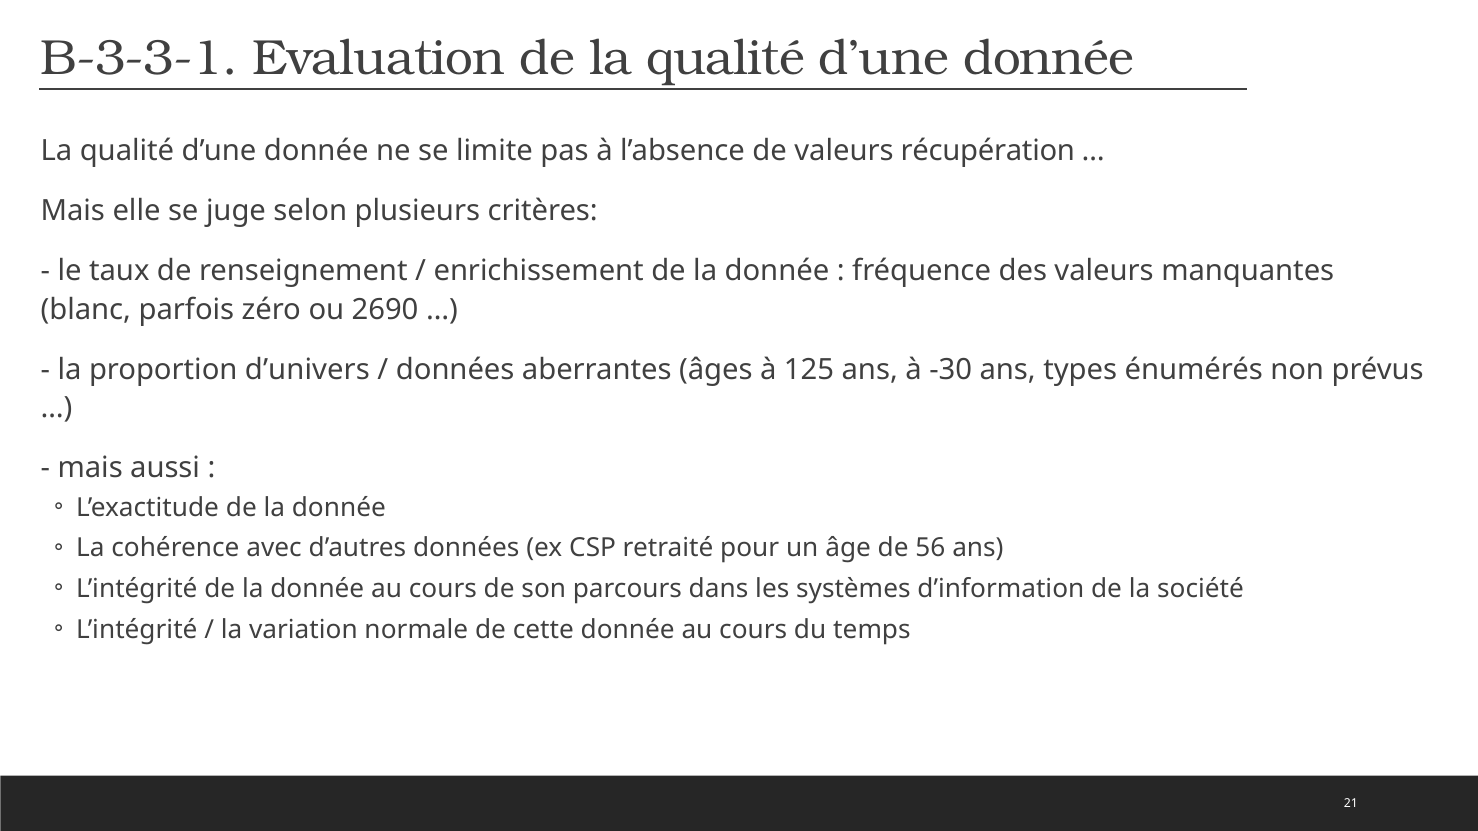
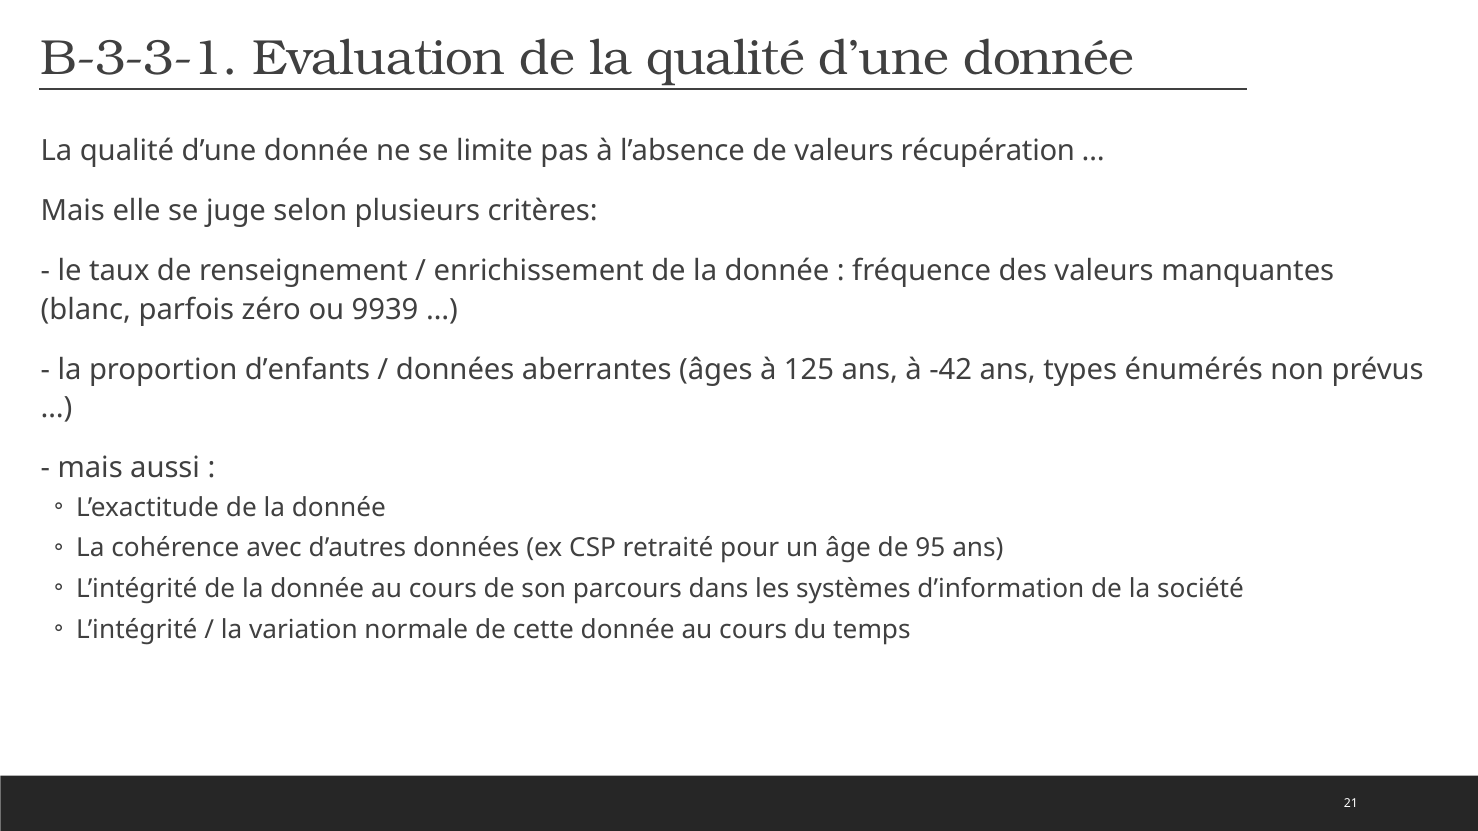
2690: 2690 -> 9939 (385, 310)
d’univers: d’univers -> d’enfants (308, 370)
-30: -30 -> -42 (951, 370)
56: 56 -> 95 (930, 548)
